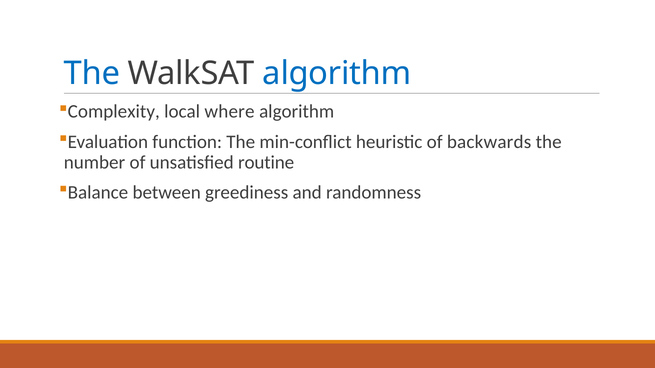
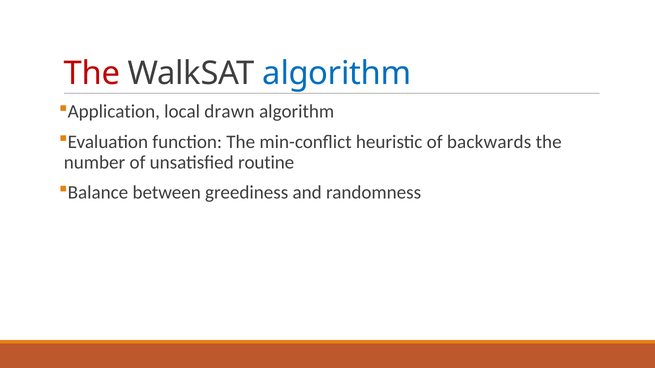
The colour: blue -> red (92, 73)
Complexity: Complexity -> Application (114, 112)
where: where -> drawn (230, 112)
